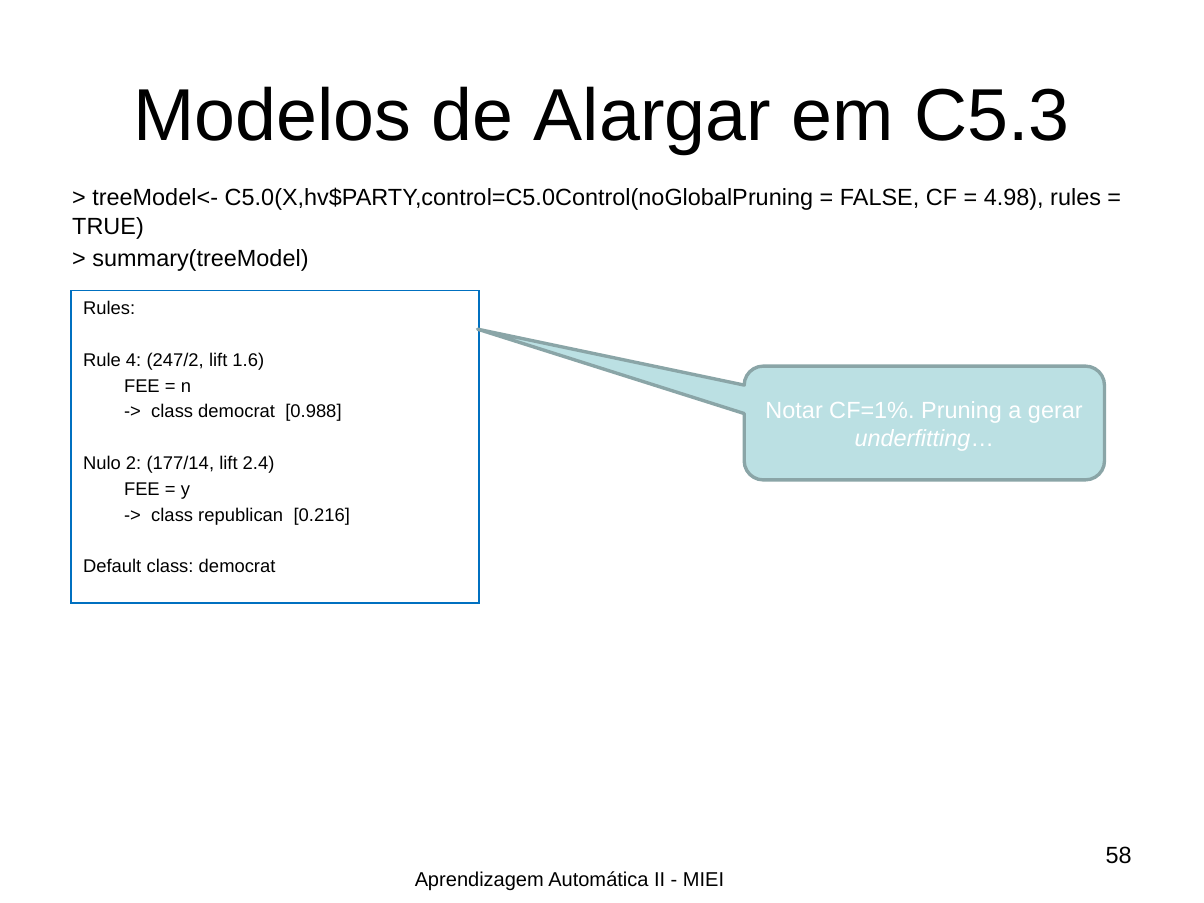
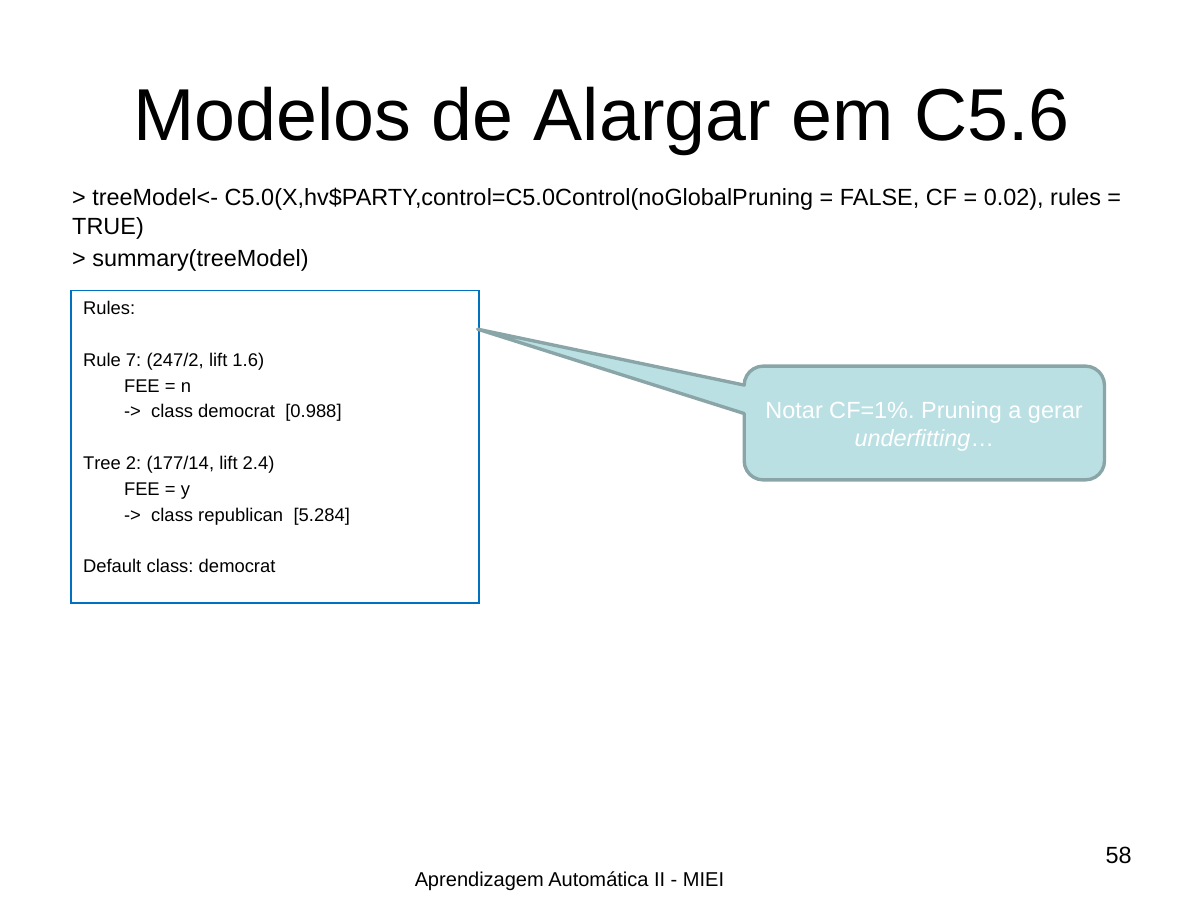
C5.3: C5.3 -> C5.6 (992, 117)
4.98: 4.98 -> 0.02 (1014, 198)
4: 4 -> 7 (134, 360)
Nulo: Nulo -> Tree (102, 463)
0.216: 0.216 -> 5.284 (322, 515)
